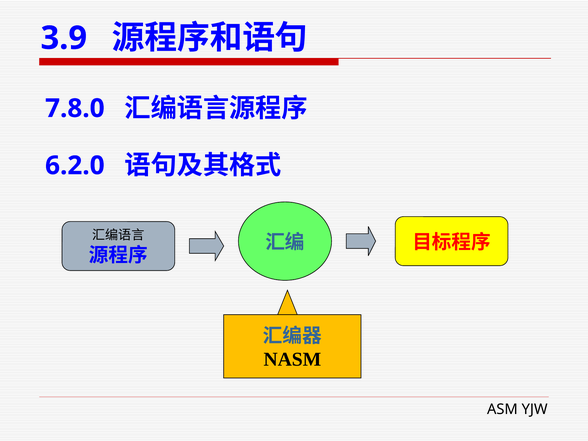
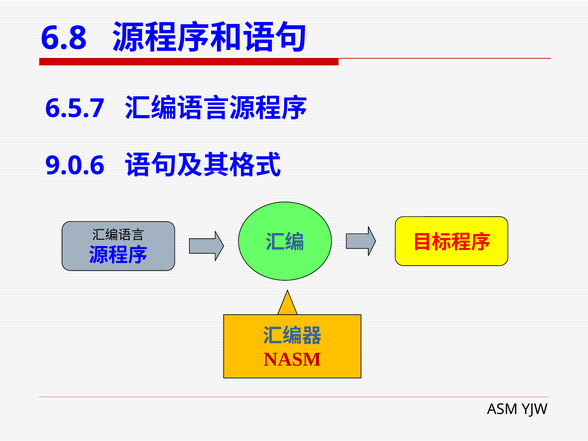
3.9: 3.9 -> 6.8 (64, 38)
7.8.0: 7.8.0 -> 6.5.7 (75, 108)
6.2.0: 6.2.0 -> 9.0.6 (75, 166)
NASM colour: black -> red (292, 359)
